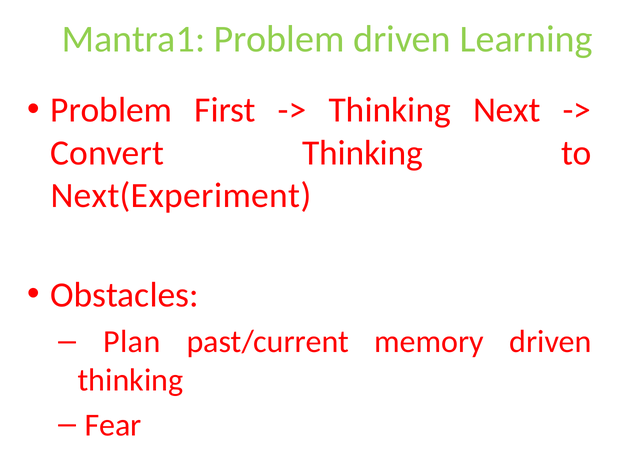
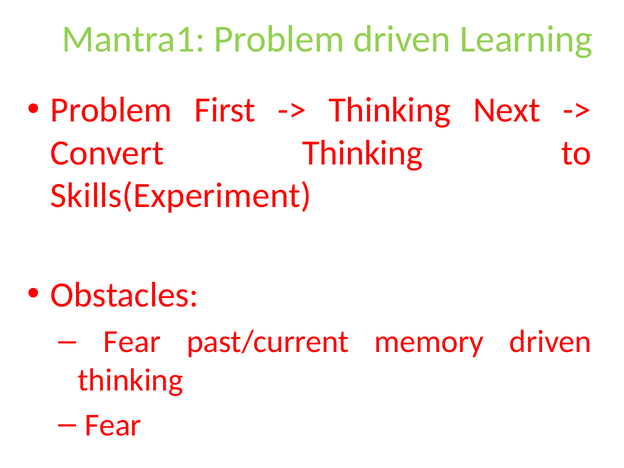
Next(Experiment: Next(Experiment -> Skills(Experiment (181, 196)
Plan: Plan -> Fear (132, 342)
